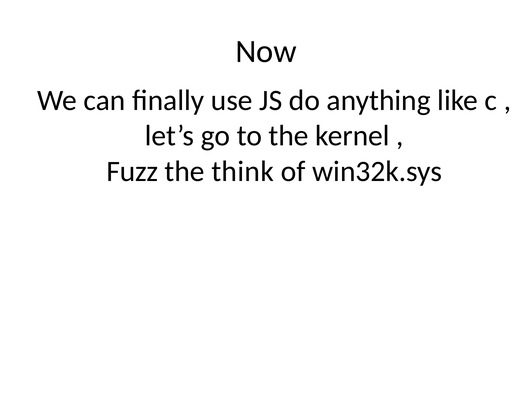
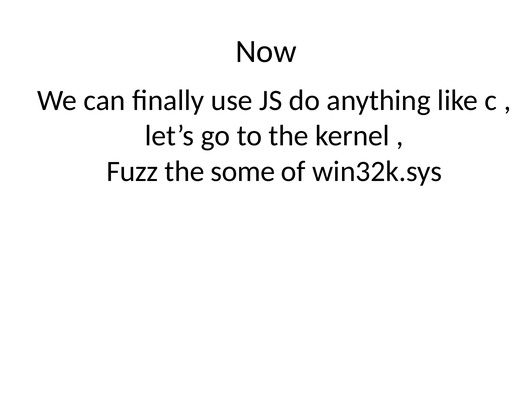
think: think -> some (243, 171)
